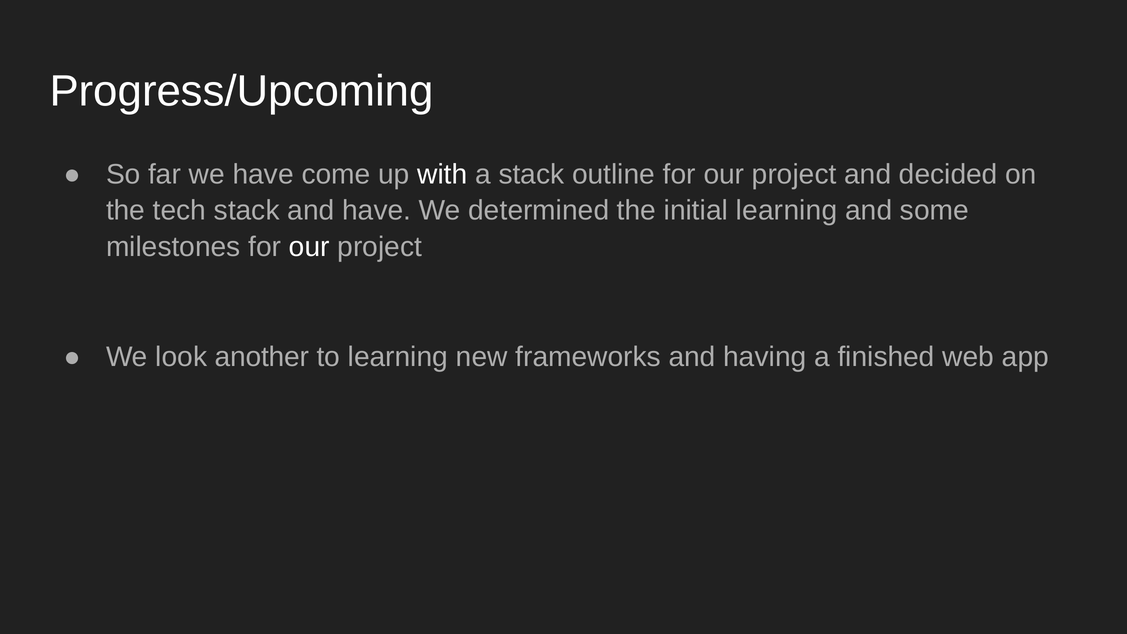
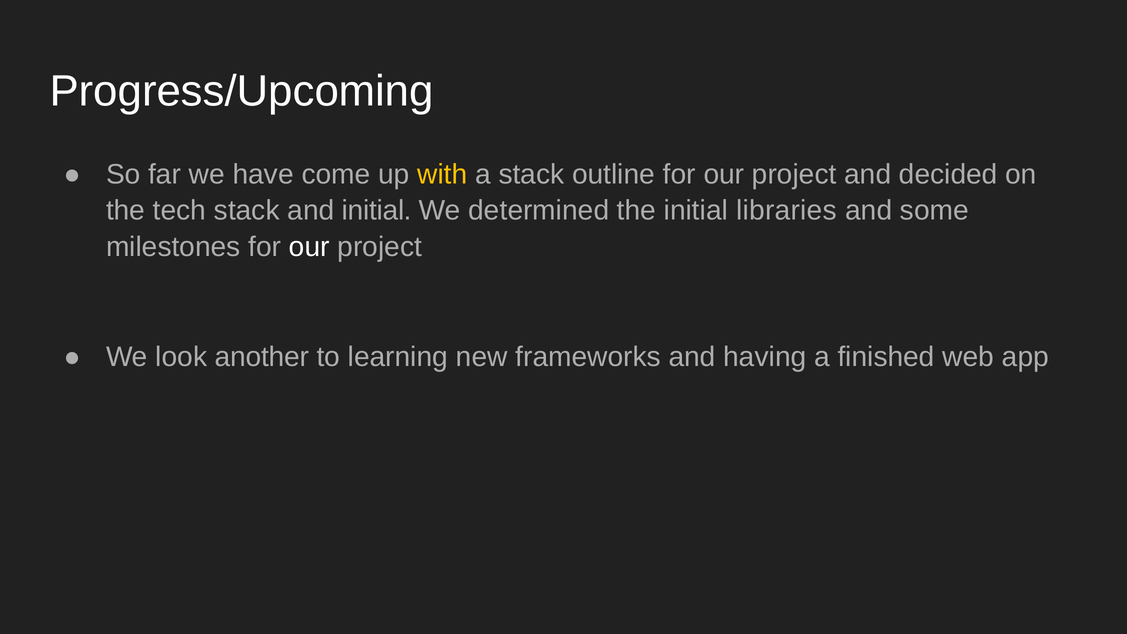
with colour: white -> yellow (442, 174)
and have: have -> initial (377, 211)
initial learning: learning -> libraries (787, 211)
